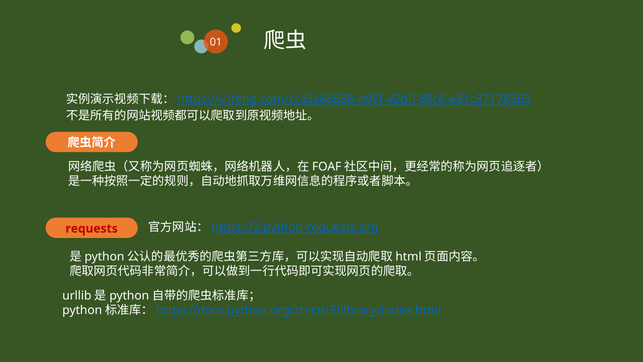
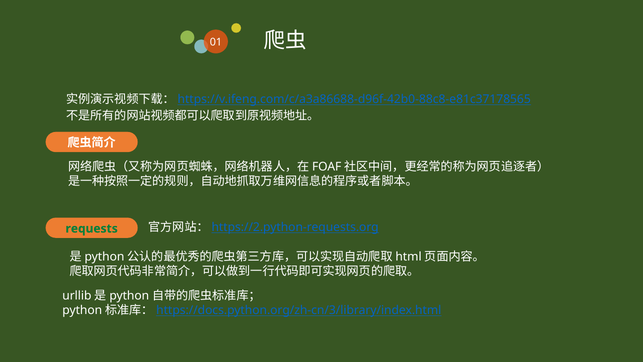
requests colour: red -> green (92, 228)
